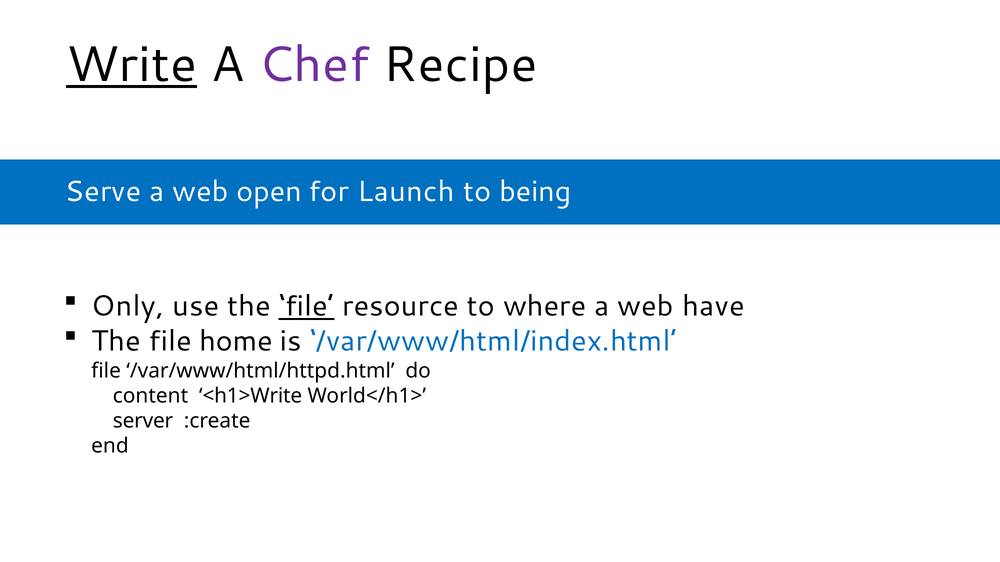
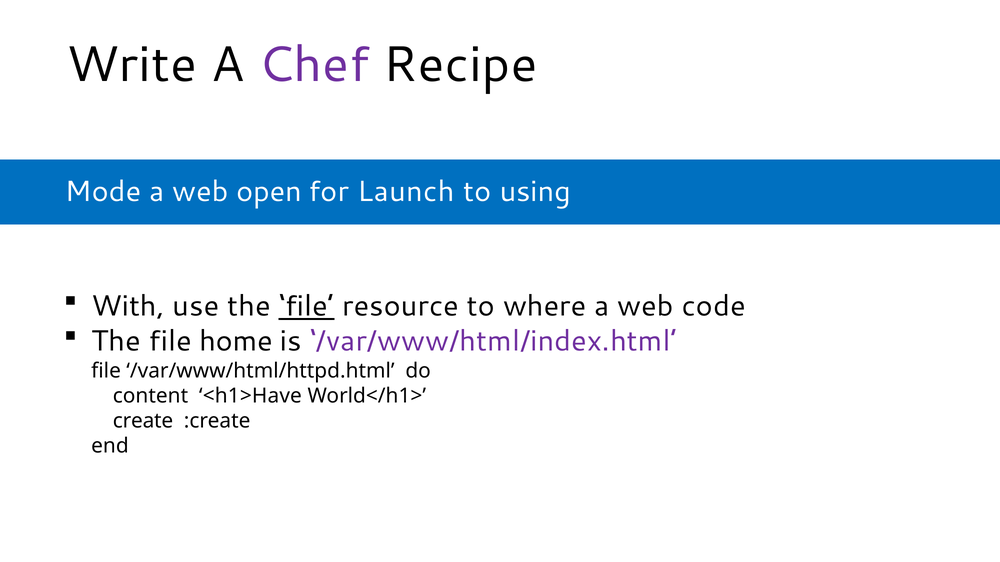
Write underline: present -> none (132, 65)
Serve: Serve -> Mode (103, 192)
being: being -> using (535, 192)
Only: Only -> With (128, 307)
have: have -> code (714, 307)
/var/www/html/index.html colour: blue -> purple (493, 342)
<h1>Write: <h1>Write -> <h1>Have (250, 396)
server: server -> create (143, 421)
